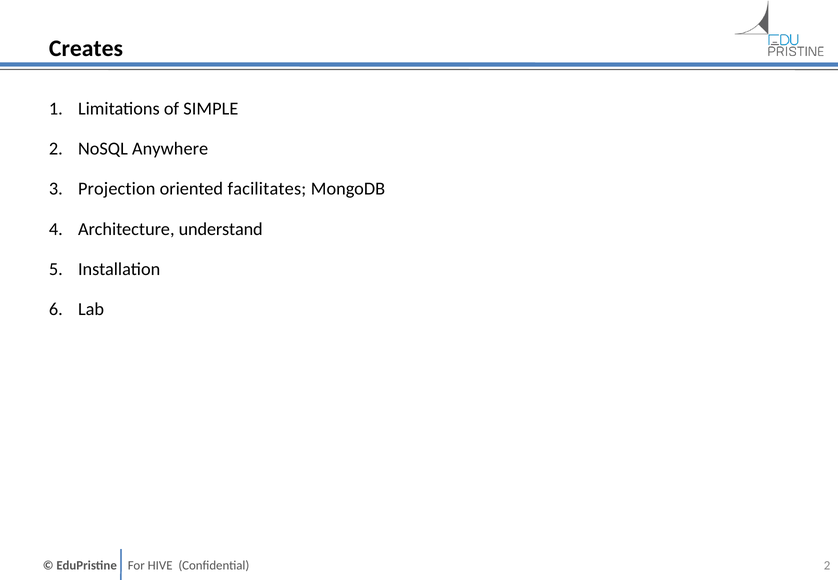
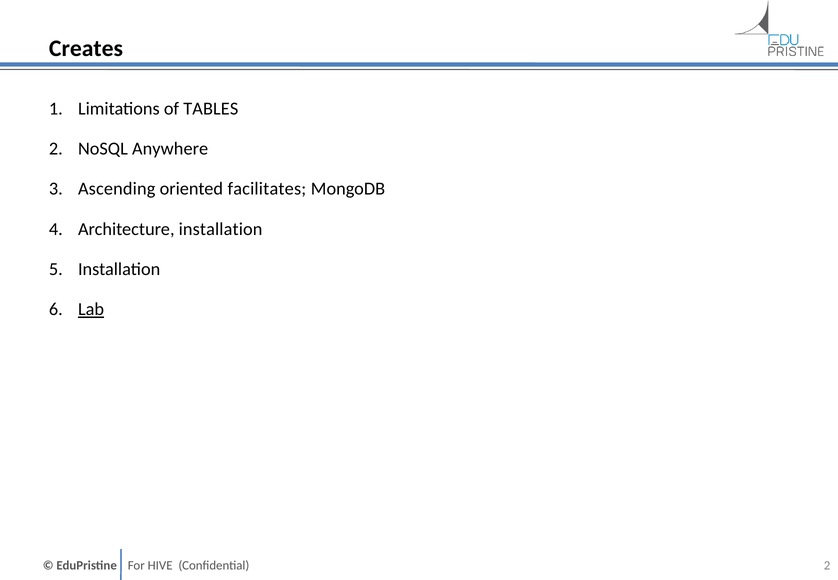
SIMPLE: SIMPLE -> TABLES (211, 109)
Projection: Projection -> Ascending (117, 189)
Architecture understand: understand -> installation (221, 229)
Lab underline: none -> present (91, 310)
